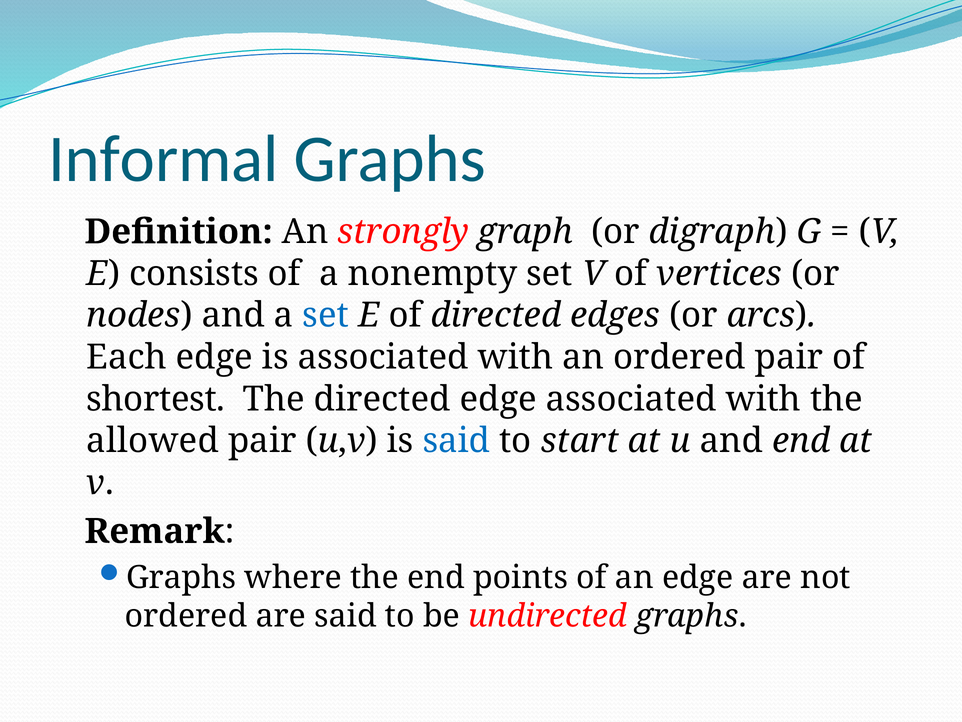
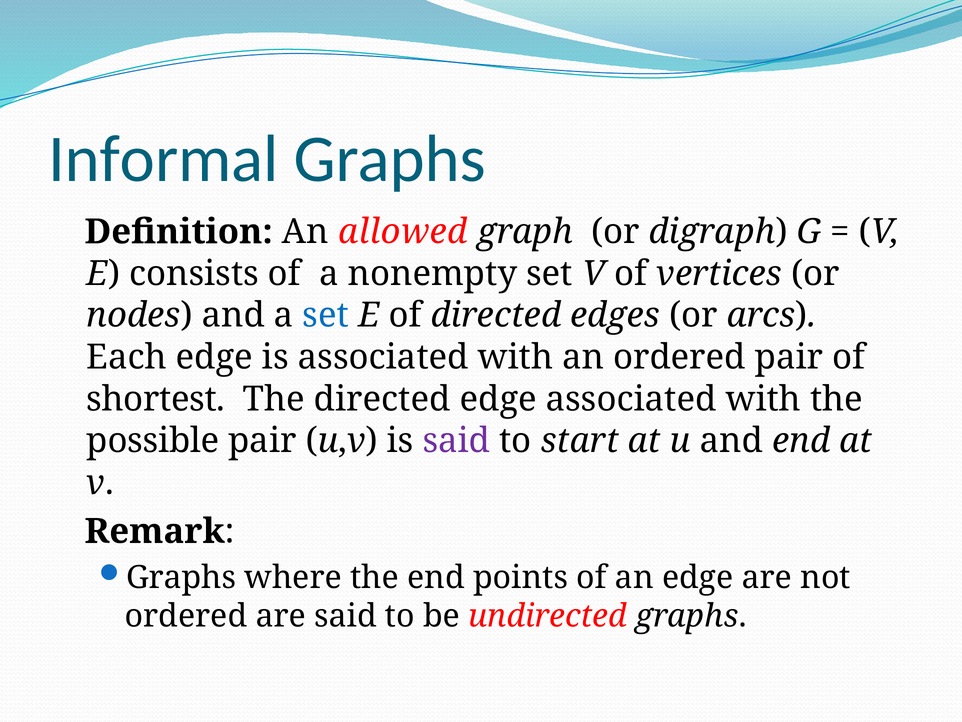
strongly: strongly -> allowed (403, 232)
allowed: allowed -> possible (153, 441)
said colour: blue -> purple (456, 441)
